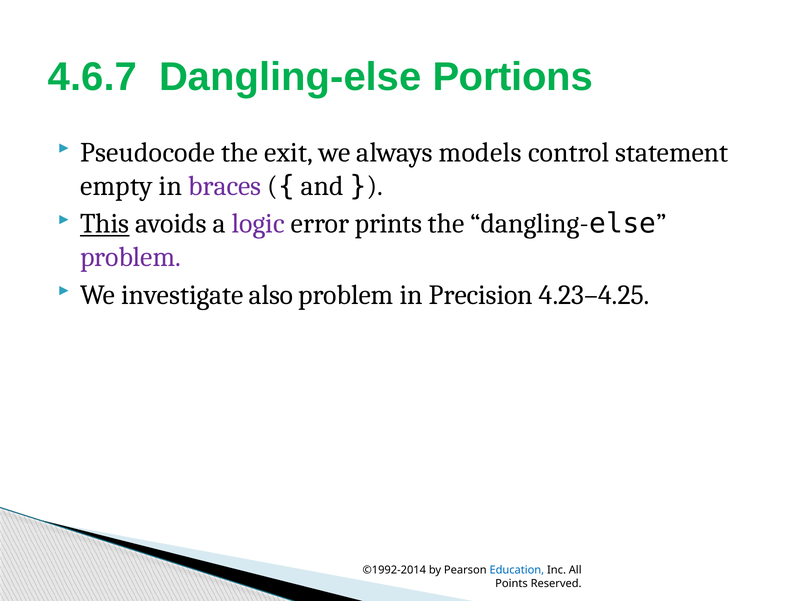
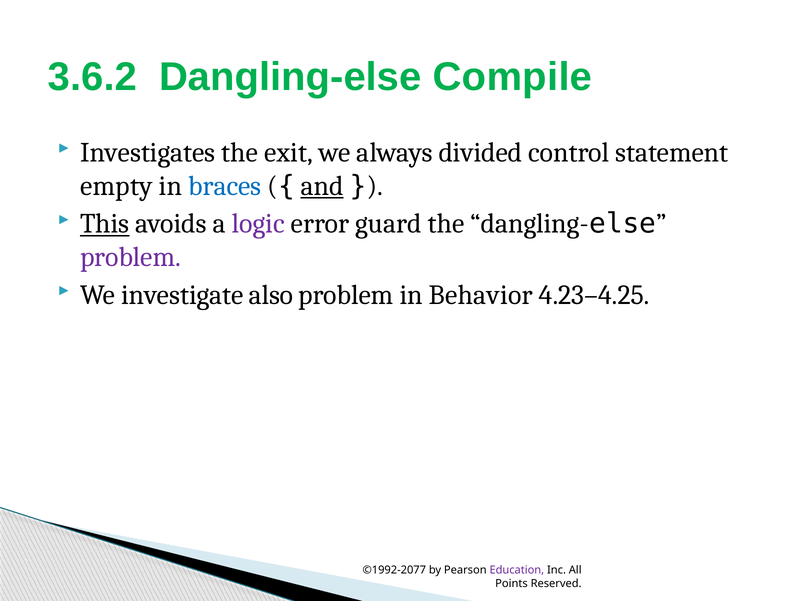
4.6.7: 4.6.7 -> 3.6.2 (92, 77)
Portions: Portions -> Compile (512, 77)
Pseudocode: Pseudocode -> Investigates (148, 152)
models: models -> divided (480, 152)
braces colour: purple -> blue (225, 186)
and underline: none -> present (322, 186)
prints: prints -> guard (388, 224)
Precision: Precision -> Behavior (481, 295)
©1992-2014: ©1992-2014 -> ©1992-2077 (394, 570)
Education colour: blue -> purple (517, 570)
